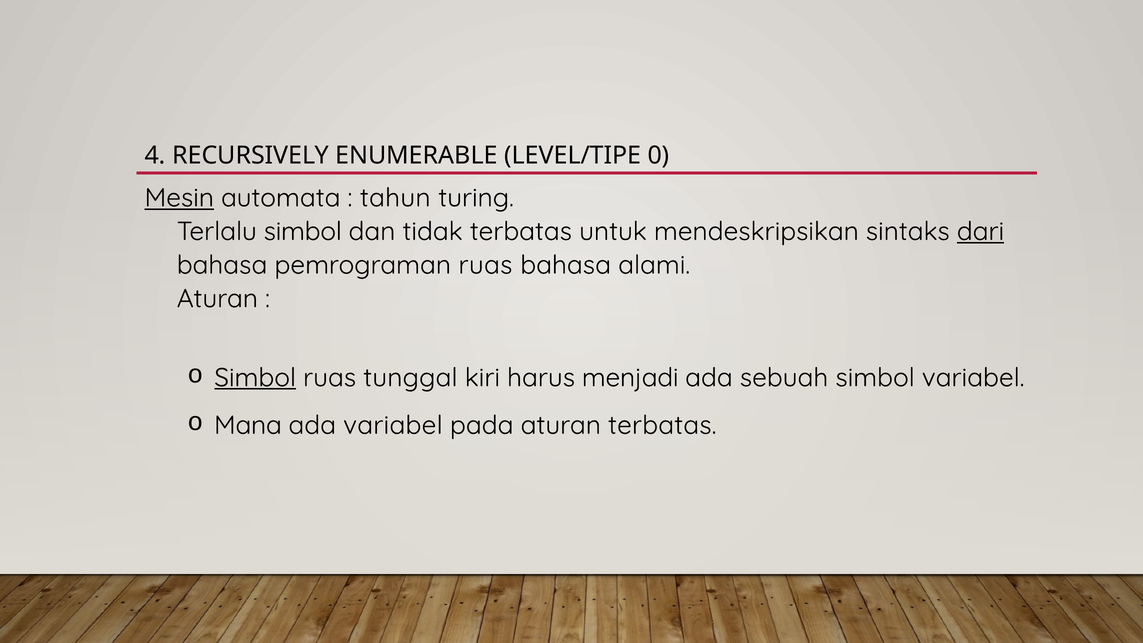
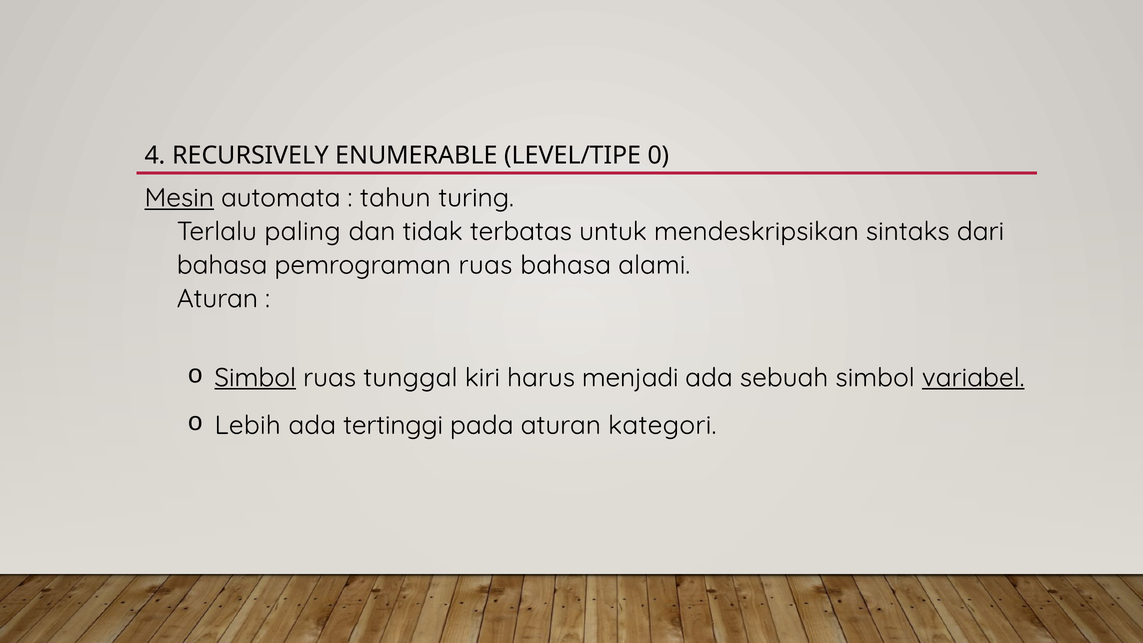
Terlalu simbol: simbol -> paling (303, 231)
dari underline: present -> none (980, 231)
variabel underline: none -> present (973, 378)
Mana: Mana -> Lebih (248, 425)
ada variabel: variabel -> tertinggi (393, 425)
aturan terbatas: terbatas -> kategori (662, 425)
